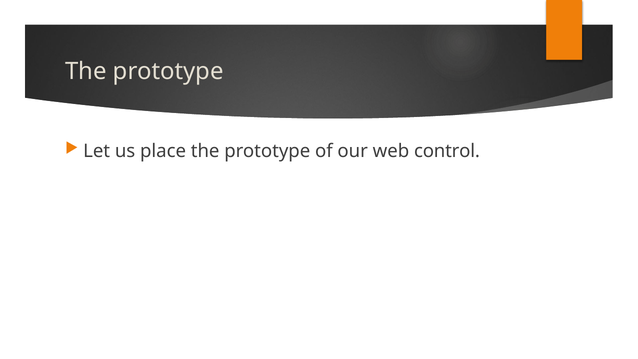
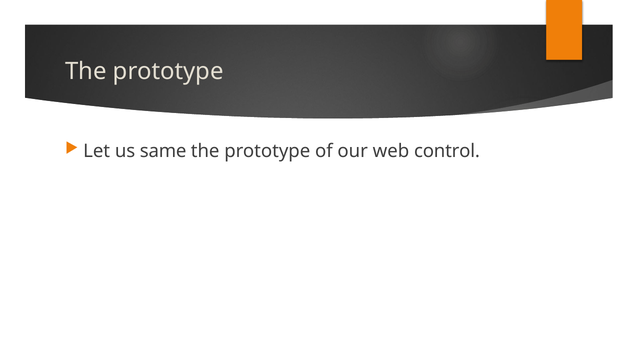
place: place -> same (163, 151)
